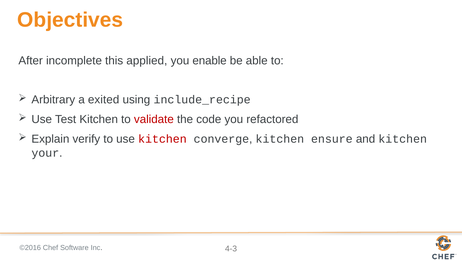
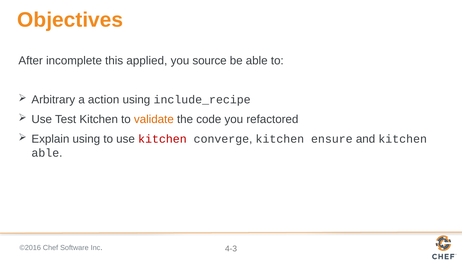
enable: enable -> source (210, 60)
exited: exited -> action (104, 100)
validate colour: red -> orange (154, 119)
Explain verify: verify -> using (86, 139)
your: your -> able (45, 153)
